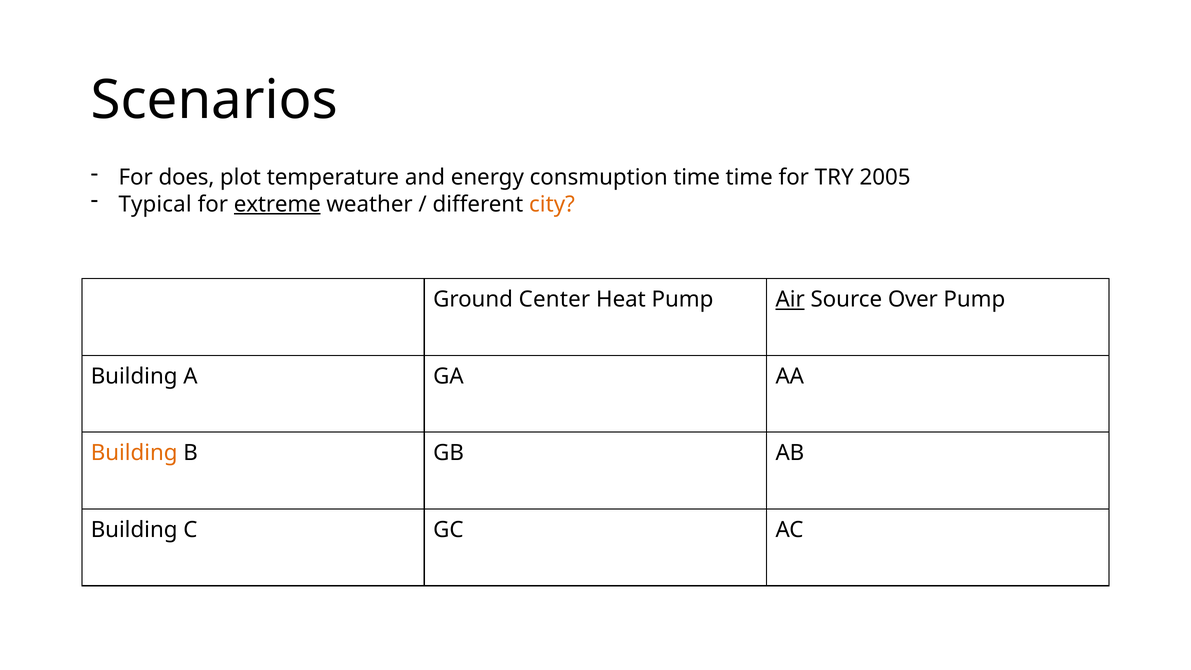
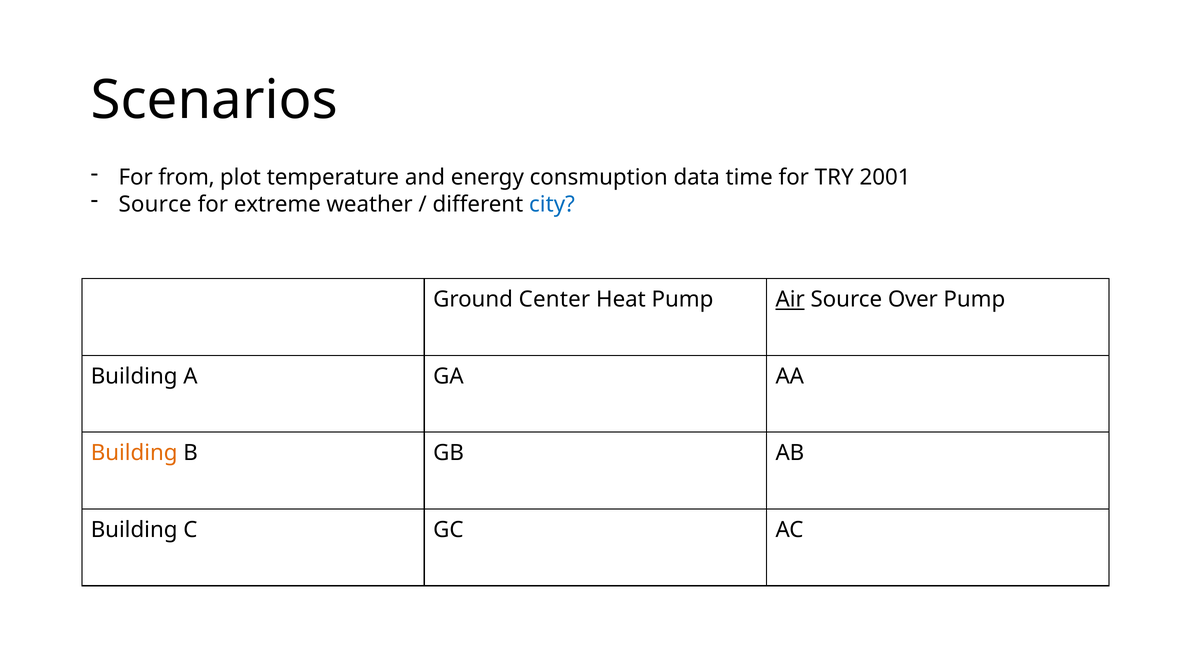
does: does -> from (186, 177)
consmuption time: time -> data (697, 177)
2005: 2005 -> 2001 (885, 177)
Typical: Typical -> Source (155, 204)
extreme underline: present -> none (277, 204)
city colour: orange -> blue (552, 204)
